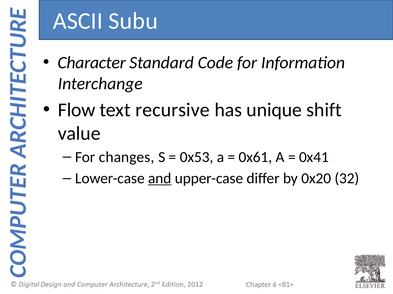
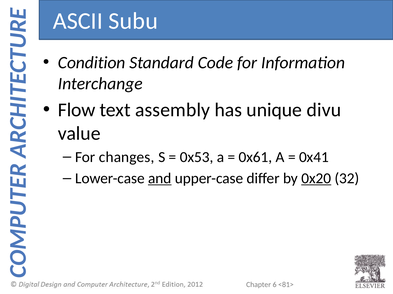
Character: Character -> Condition (92, 63)
recursive: recursive -> assembly (173, 110)
shift: shift -> divu (324, 110)
0x20 underline: none -> present (316, 179)
